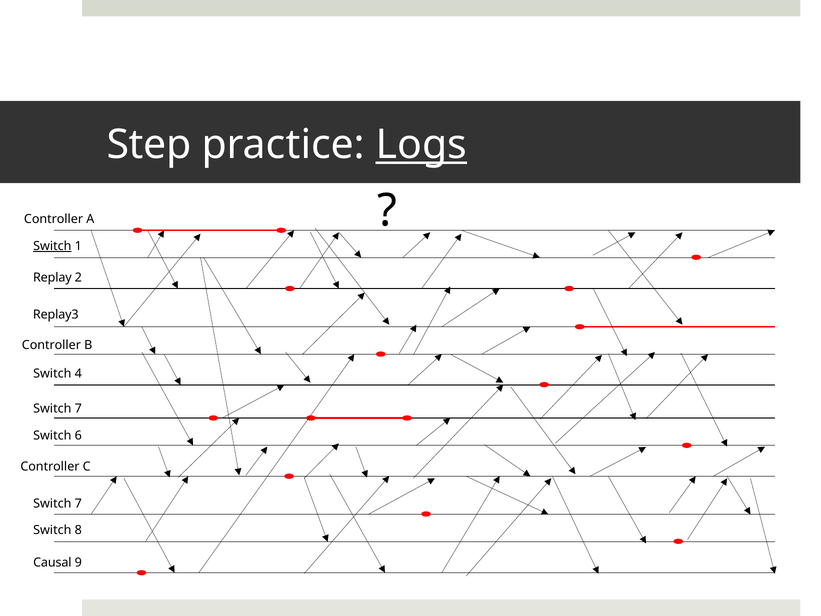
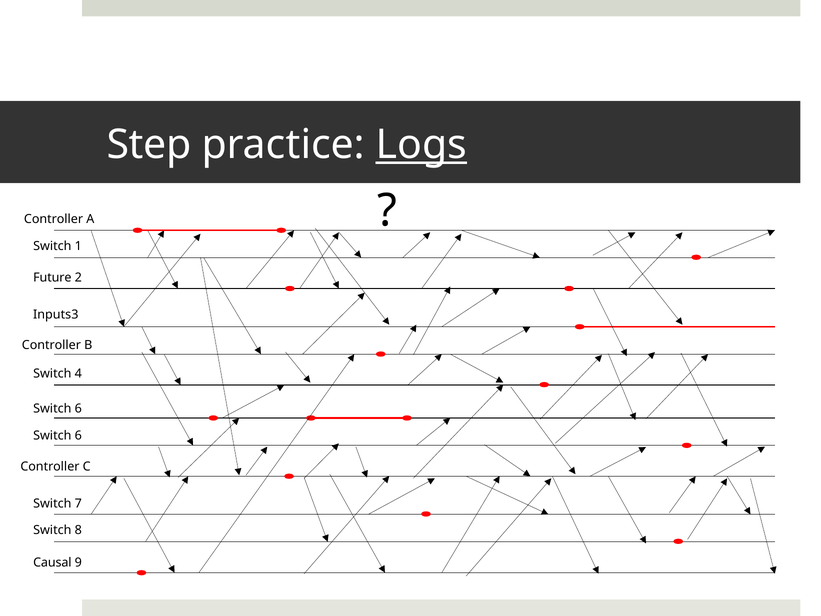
Switch underline: present -> none (52, 246)
Replay: Replay -> Future (52, 277)
Replay3: Replay3 -> Inputs3 (56, 314)
7: 7 -> 6 (78, 408)
